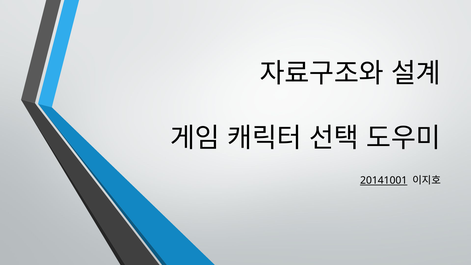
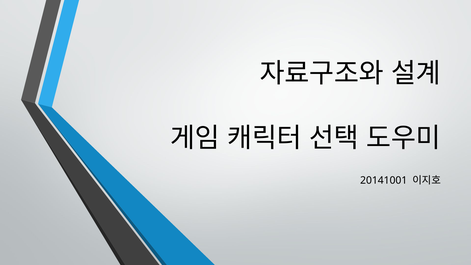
20141001 underline: present -> none (384, 180)
